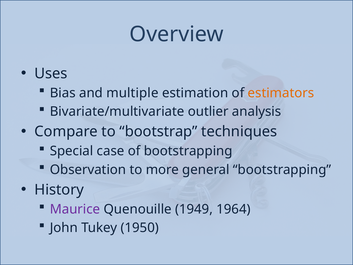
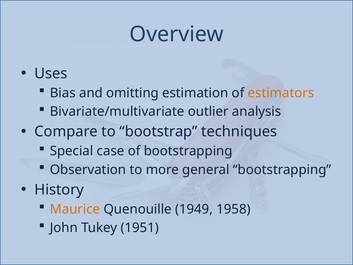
multiple: multiple -> omitting (133, 93)
Maurice colour: purple -> orange (75, 209)
1964: 1964 -> 1958 (233, 209)
1950: 1950 -> 1951 (140, 228)
